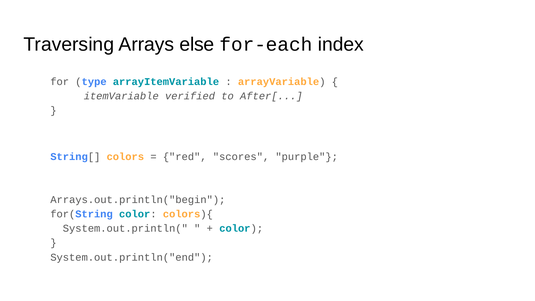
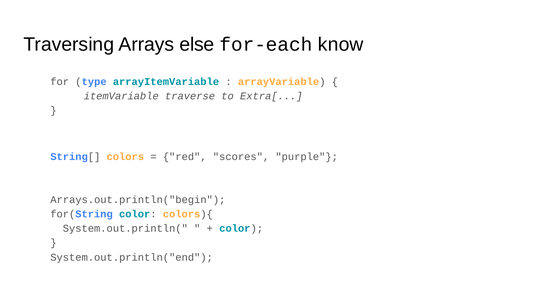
index: index -> know (341, 44)
verified: verified -> traverse (190, 96)
After[: After[ -> Extra[ (271, 96)
